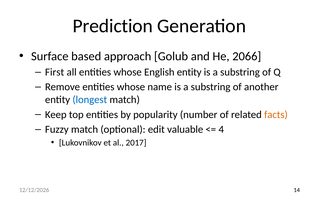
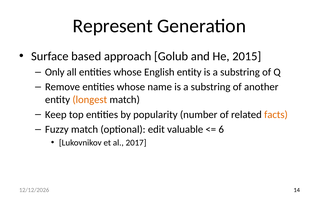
Prediction: Prediction -> Represent (113, 26)
2066: 2066 -> 2015 (247, 56)
First: First -> Only (55, 72)
longest colour: blue -> orange (90, 100)
4: 4 -> 6 (221, 130)
